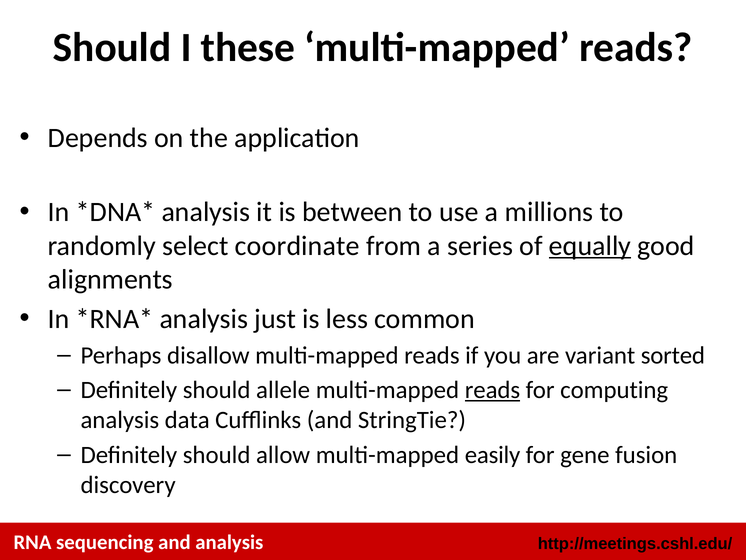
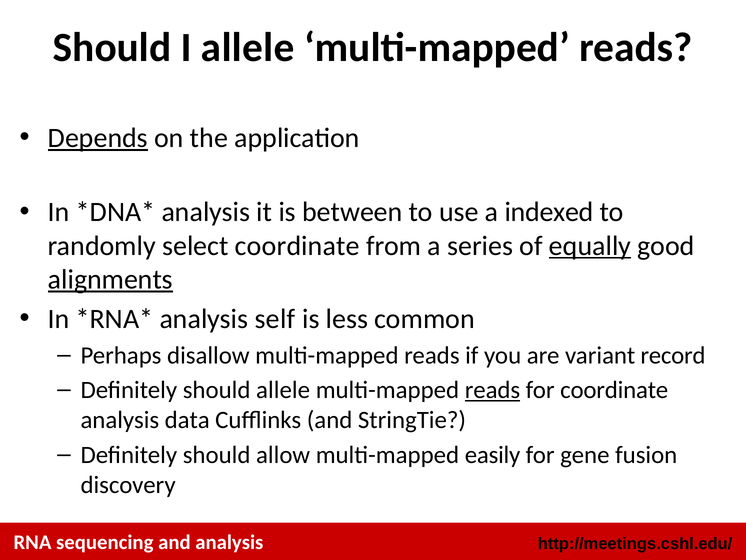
I these: these -> allele (248, 47)
Depends underline: none -> present (98, 138)
millions: millions -> indexed (549, 212)
alignments underline: none -> present (110, 279)
just: just -> self (275, 319)
sorted: sorted -> record (673, 355)
for computing: computing -> coordinate (614, 390)
